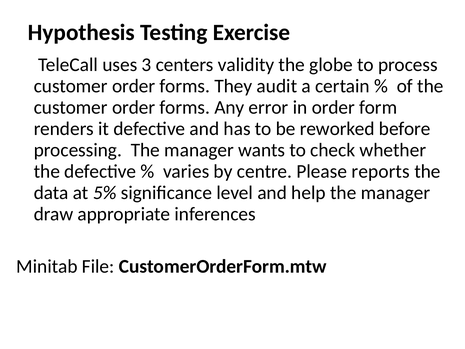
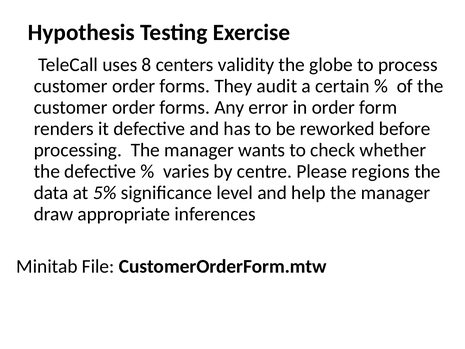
3: 3 -> 8 (146, 65)
reports: reports -> regions (381, 171)
